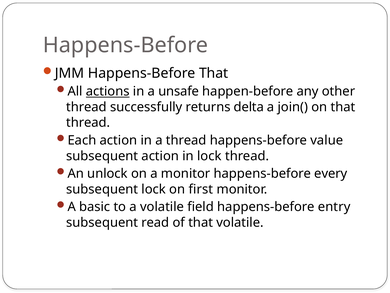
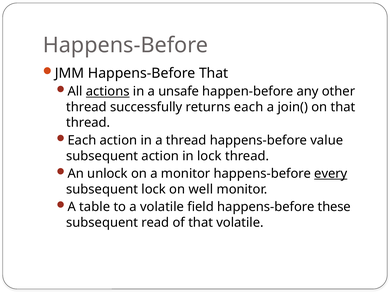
returns delta: delta -> each (249, 107)
every underline: none -> present (331, 173)
first: first -> well (201, 189)
basic: basic -> table (95, 207)
entry: entry -> these (334, 207)
